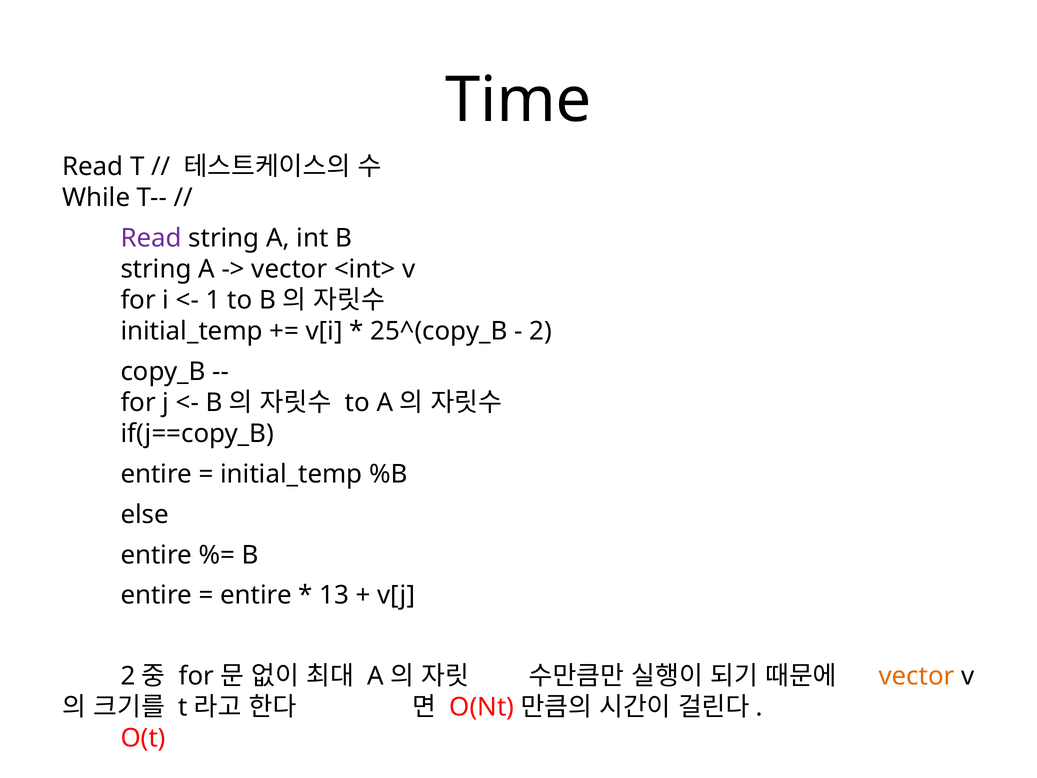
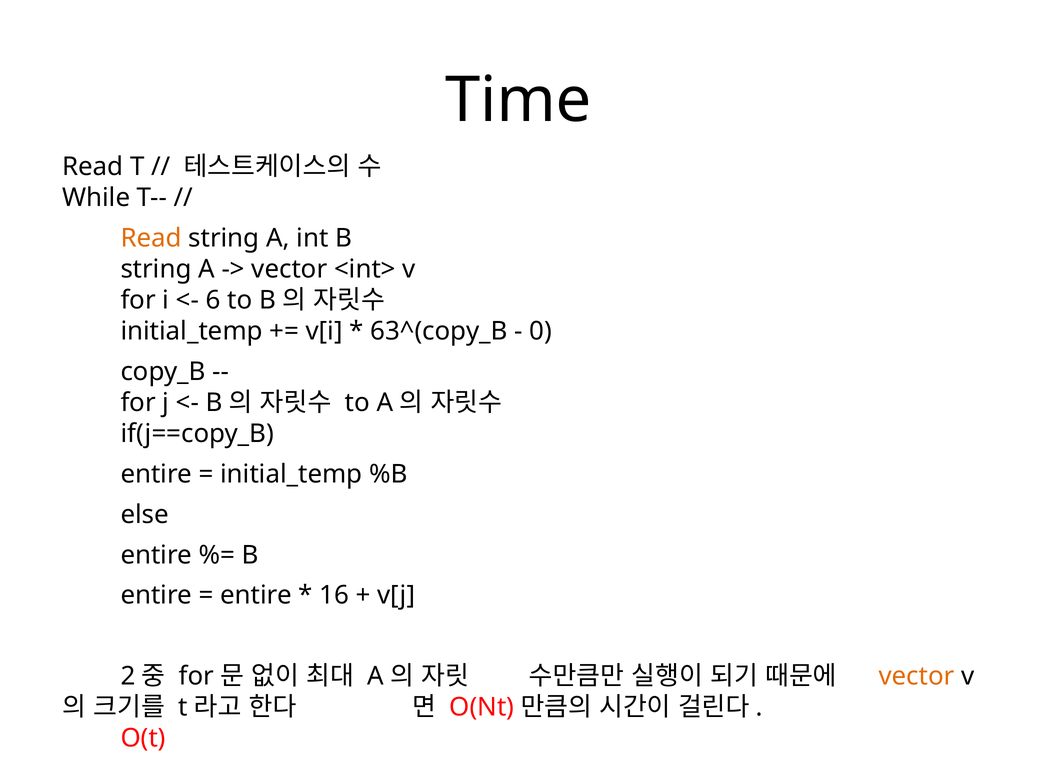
Read colour: purple -> orange (151, 238)
1: 1 -> 6 (213, 300)
25^(copy_B: 25^(copy_B -> 63^(copy_B (439, 331)
2: 2 -> 0 (541, 331)
13: 13 -> 16 (334, 595)
